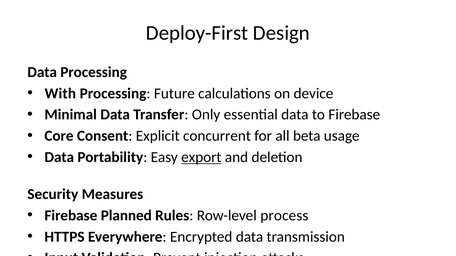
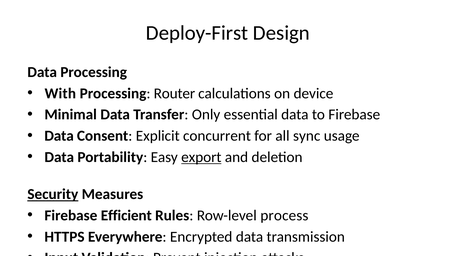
Future: Future -> Router (174, 94)
Core: Core -> Data (59, 136)
beta: beta -> sync (307, 136)
Security underline: none -> present (53, 195)
Planned: Planned -> Efficient (126, 216)
